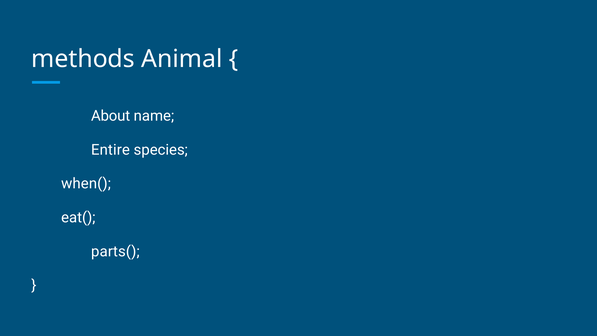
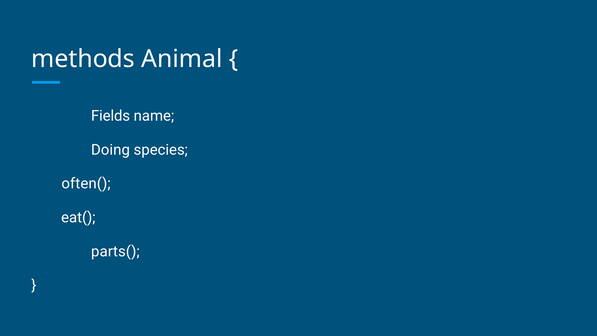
About: About -> Fields (111, 116)
Entire: Entire -> Doing (110, 150)
when(: when( -> often( (86, 184)
